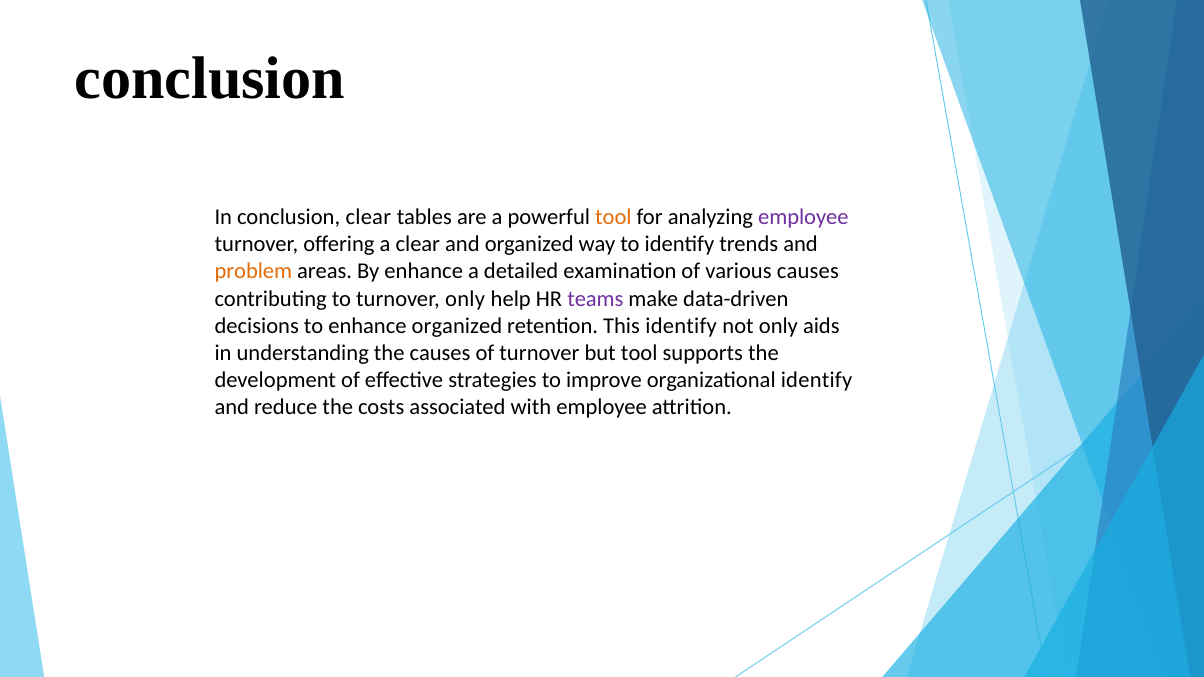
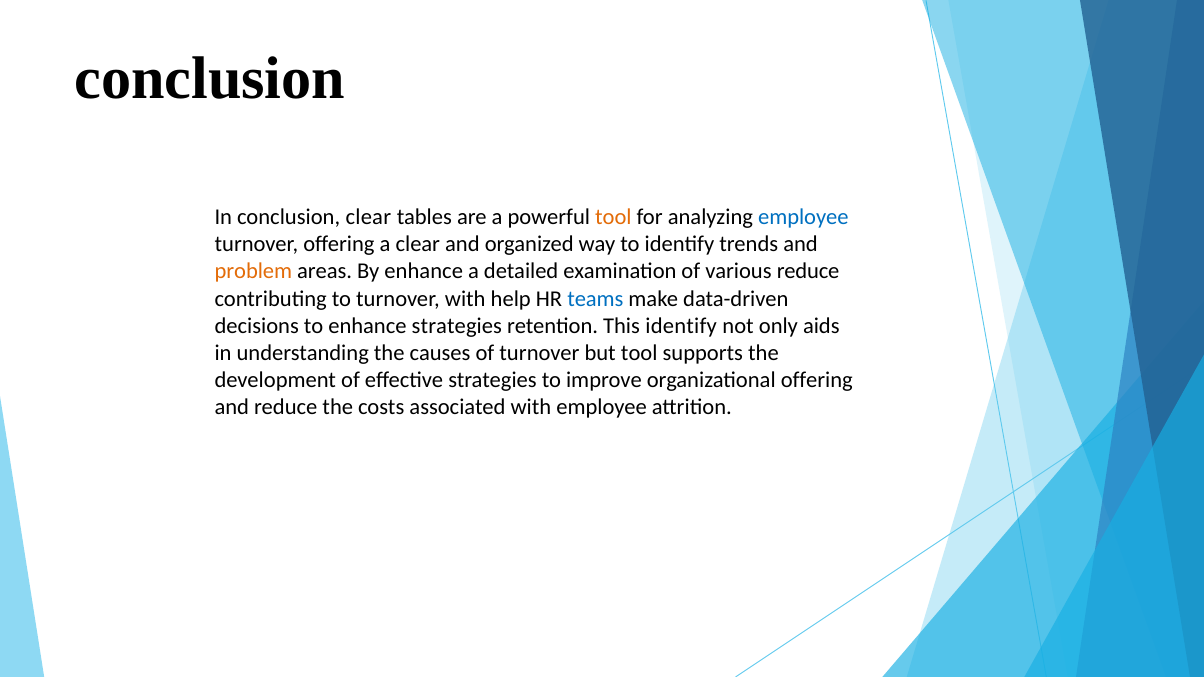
employee colour: purple -> blue (803, 217)
various causes: causes -> reduce (808, 272)
turnover only: only -> with (465, 299)
teams colour: purple -> blue (595, 299)
enhance organized: organized -> strategies (457, 326)
organizational identify: identify -> offering (817, 380)
